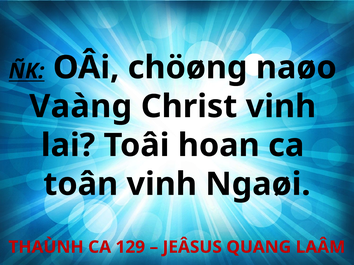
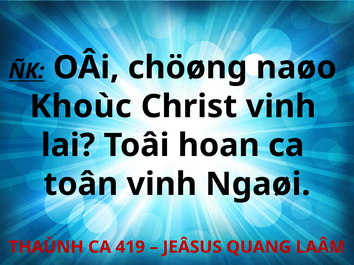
Vaàng: Vaàng -> Khoùc (81, 107)
129: 129 -> 419 (130, 248)
